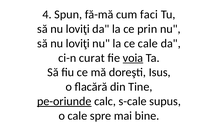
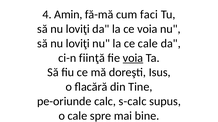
Spun: Spun -> Amin (68, 15)
ce prin: prin -> voia (147, 29)
curat: curat -> fiinţă (92, 58)
pe-oriunde underline: present -> none (64, 102)
s-cale: s-cale -> s-calc (133, 102)
